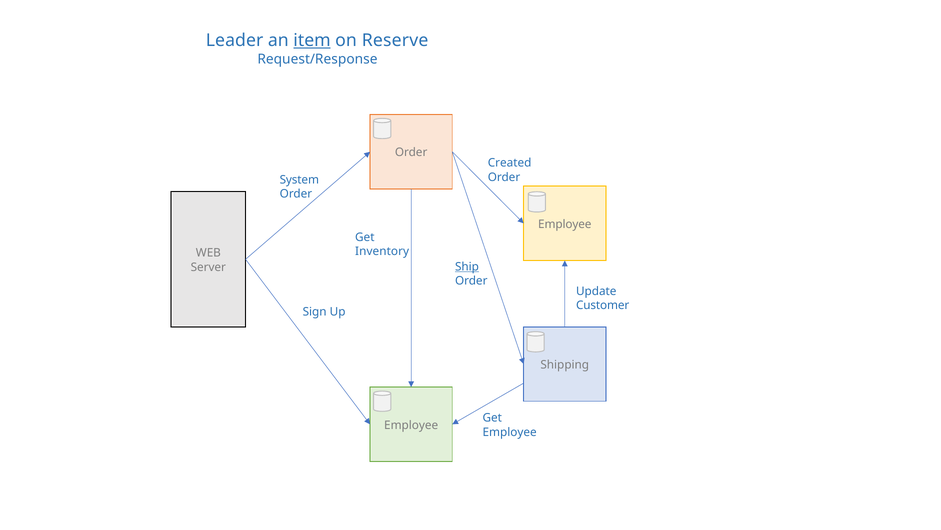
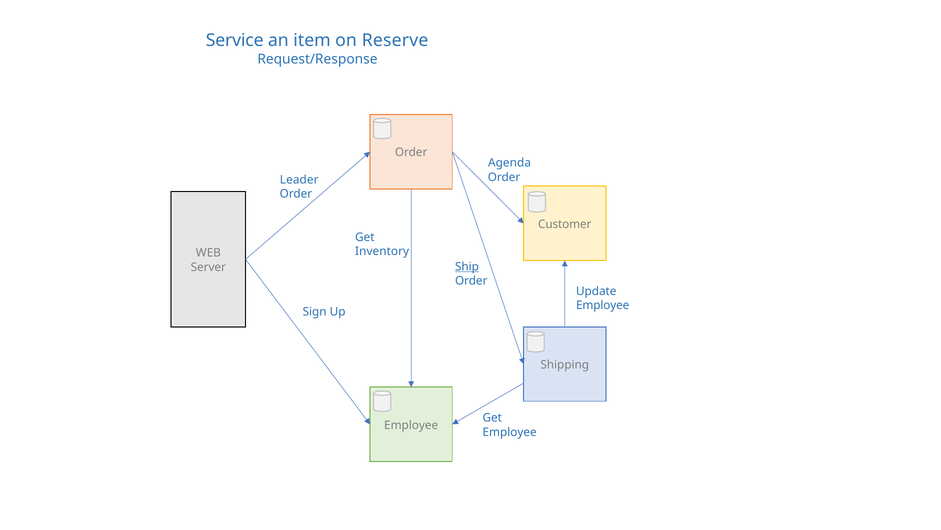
Leader: Leader -> Service (235, 40)
item underline: present -> none (312, 40)
Created: Created -> Agenda (510, 163)
System: System -> Leader (299, 179)
Employee: Employee -> Customer (565, 224)
Customer: Customer -> Employee (603, 305)
